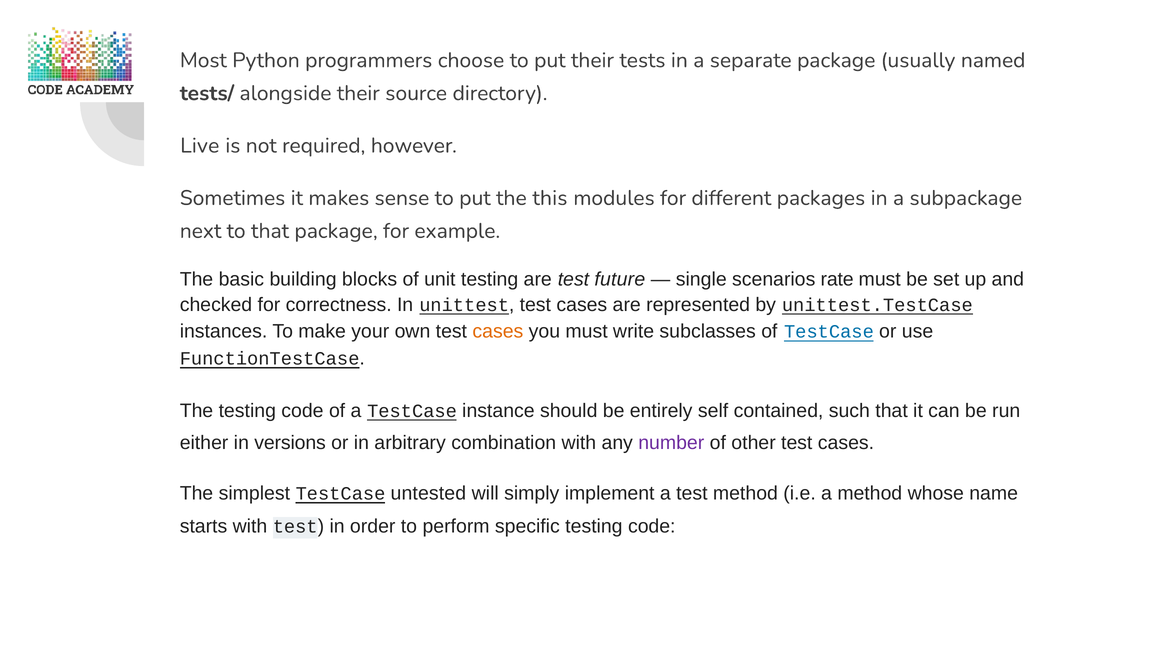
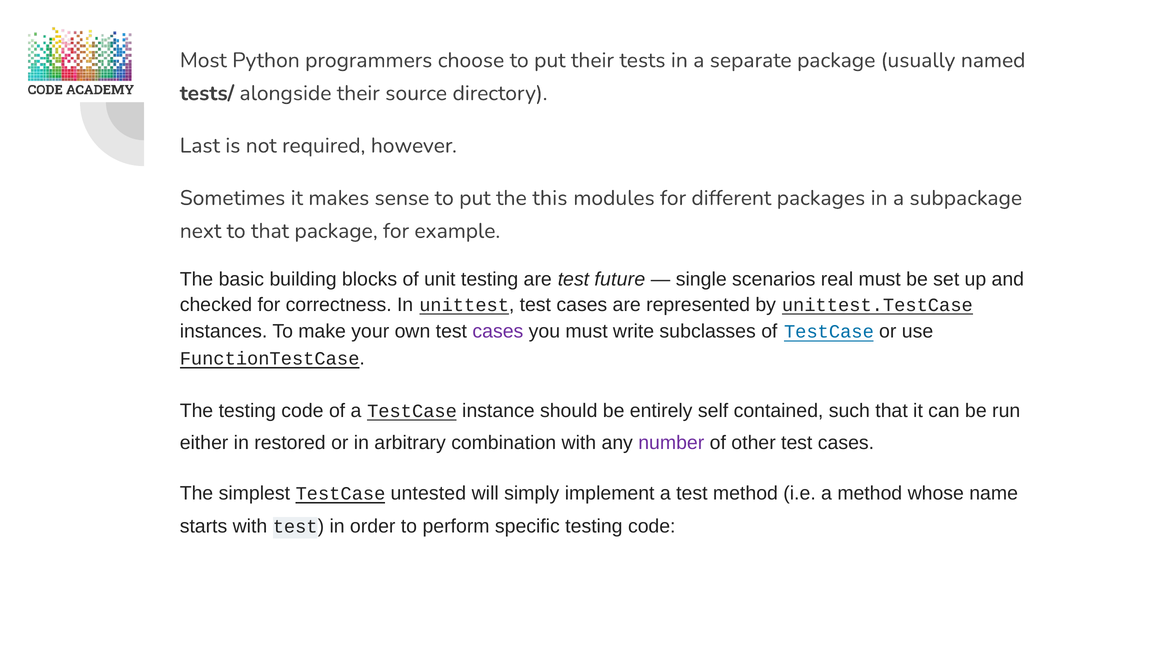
Live: Live -> Last (200, 146)
rate: rate -> real (837, 279)
cases colour: orange -> purple (498, 332)
versions: versions -> restored (290, 443)
